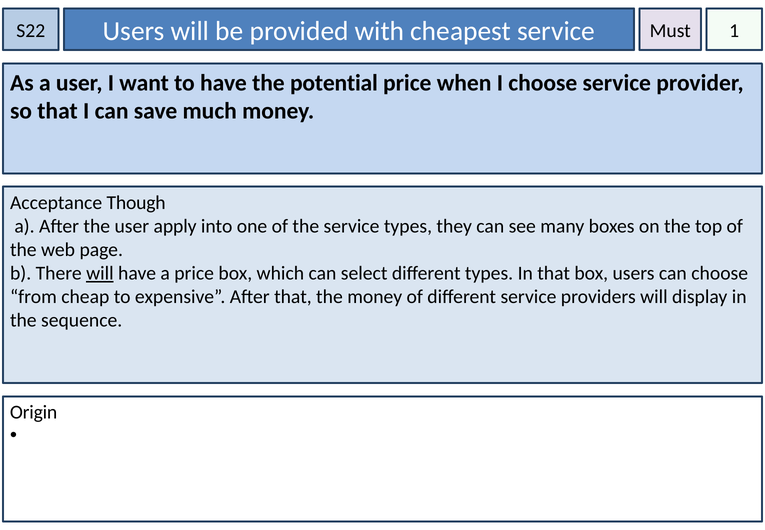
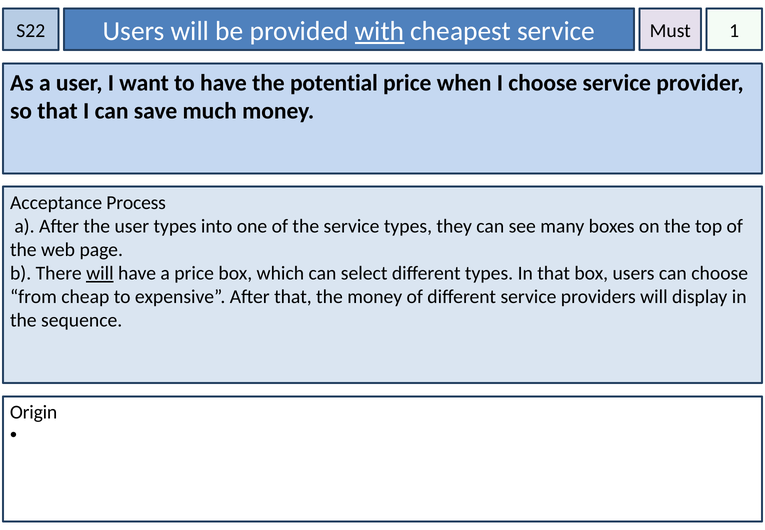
with underline: none -> present (380, 31)
Though: Though -> Process (136, 202)
user apply: apply -> types (175, 226)
